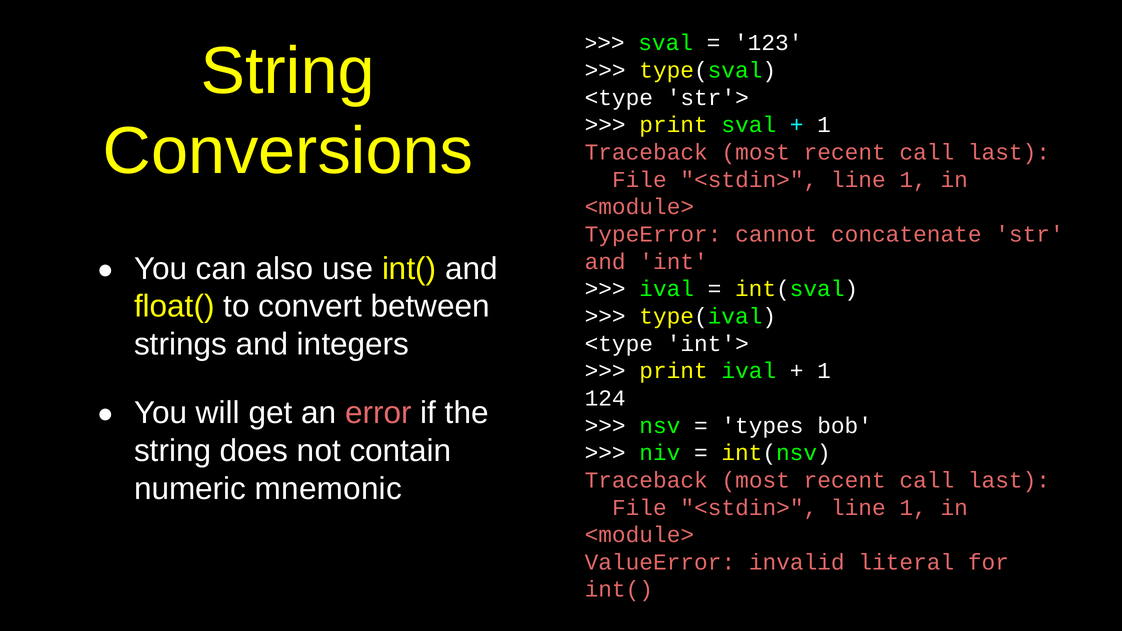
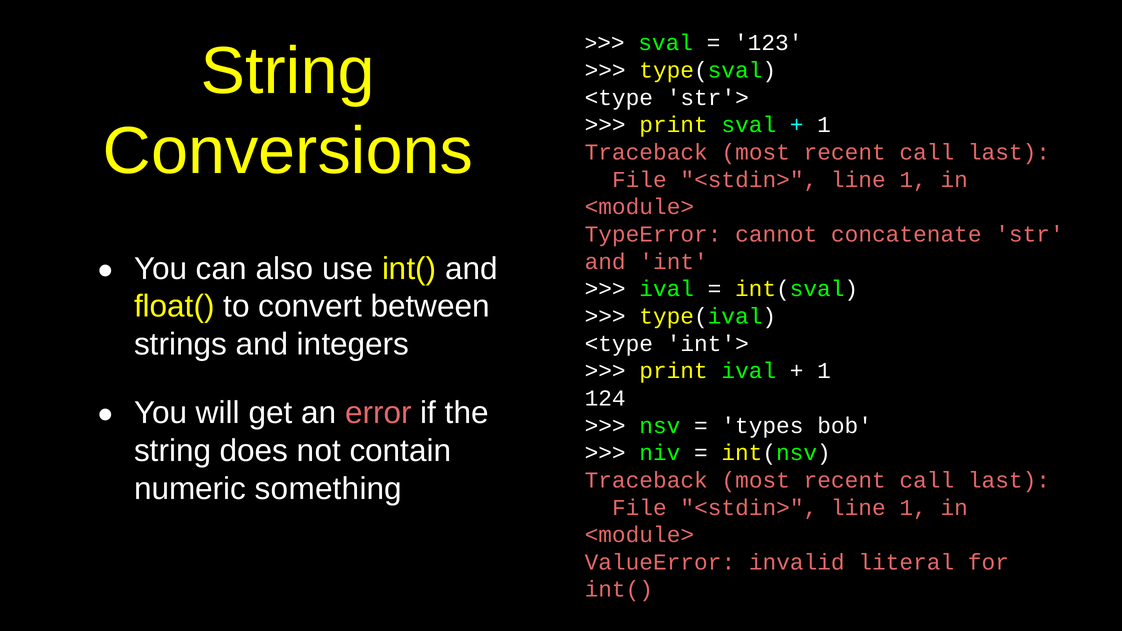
mnemonic: mnemonic -> something (328, 489)
